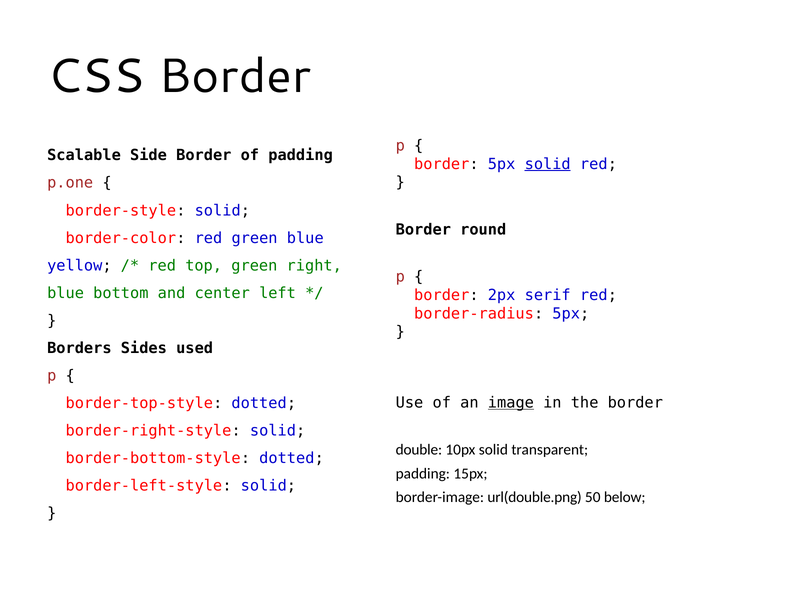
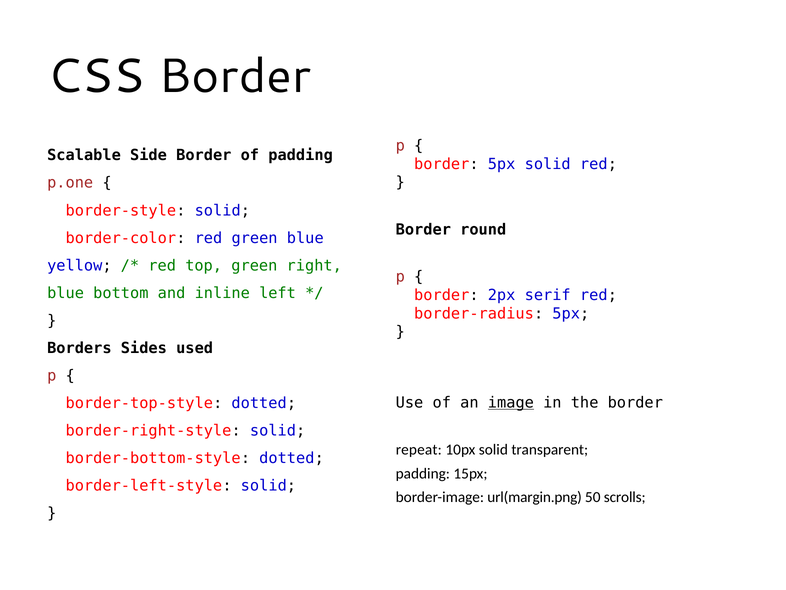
solid underline: present -> none (548, 164)
center: center -> inline (222, 293)
double: double -> repeat (419, 450)
url(double.png: url(double.png -> url(margin.png (535, 497)
below: below -> scrolls (625, 497)
